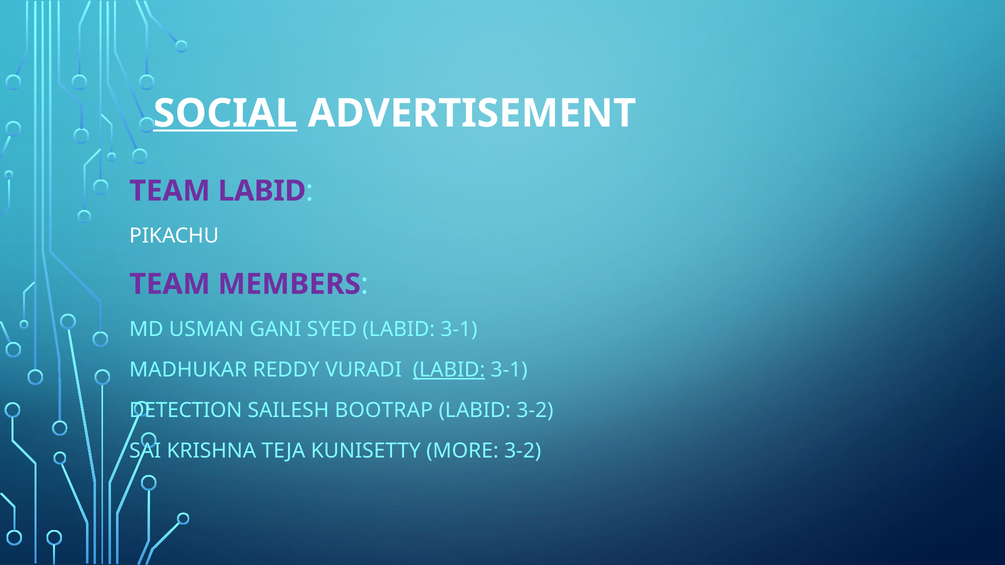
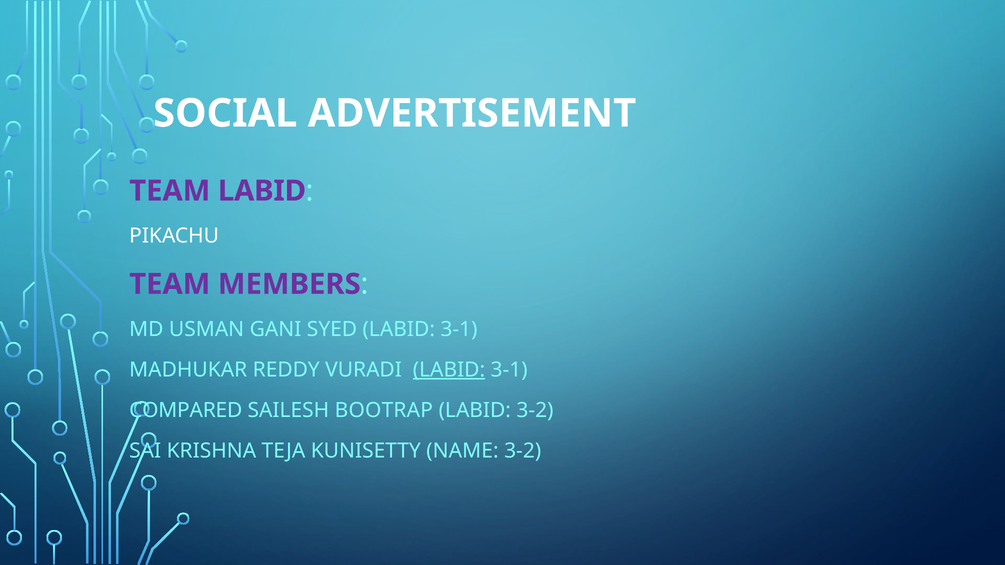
SOCIAL underline: present -> none (225, 113)
DETECTION: DETECTION -> COMPARED (186, 411)
MORE: MORE -> NAME (462, 451)
